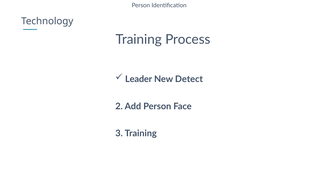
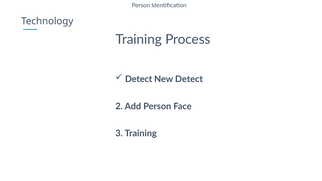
Leader: Leader -> Detect (139, 79)
